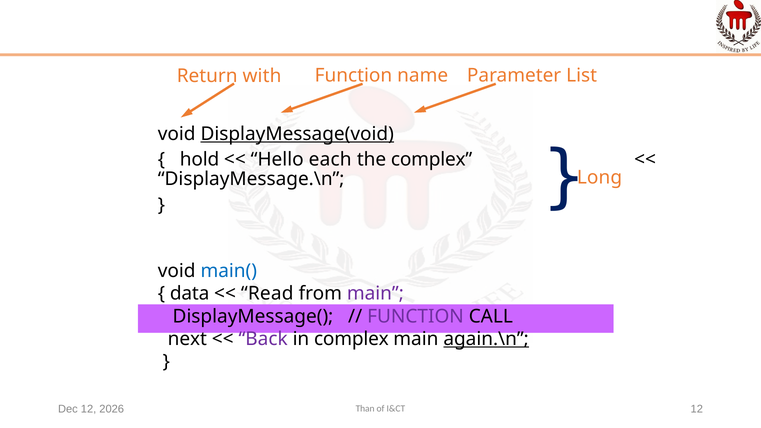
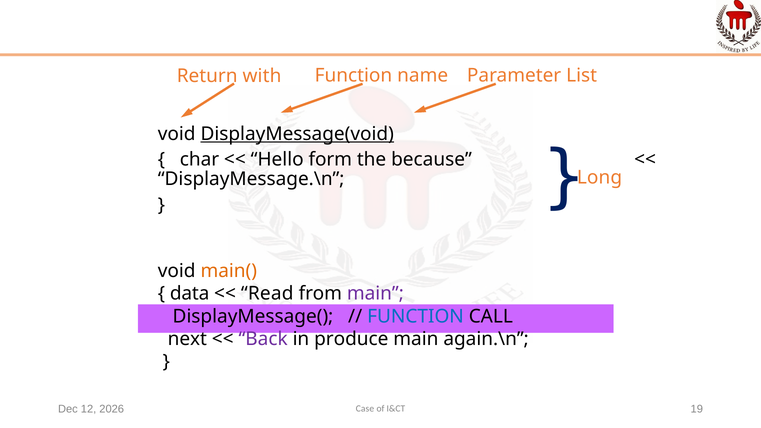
hold: hold -> char (199, 159)
each: each -> form (330, 159)
the complex: complex -> because (432, 159)
main( colour: blue -> orange (229, 271)
FUNCTION colour: purple -> blue (416, 316)
in complex: complex -> produce (351, 339)
again.\n underline: present -> none (486, 339)
12: 12 -> 19 (697, 409)
Than: Than -> Case (365, 409)
